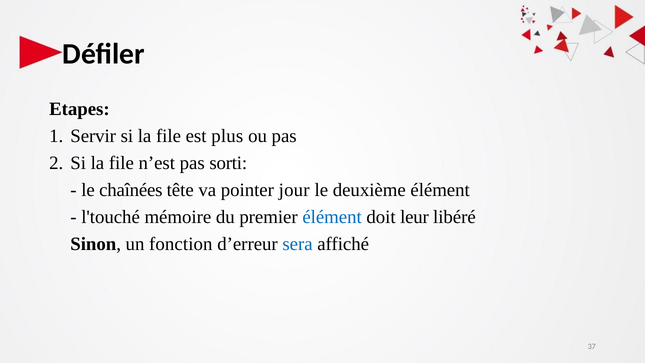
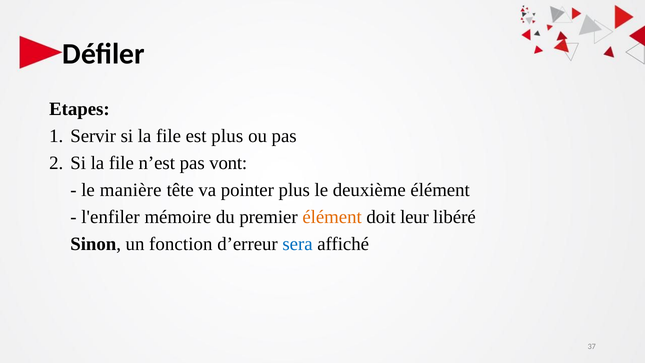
sorti: sorti -> vont (228, 163)
chaînées: chaînées -> manière (131, 190)
pointer jour: jour -> plus (294, 190)
l'touché: l'touché -> l'enfiler (110, 217)
élément colour: blue -> orange (332, 217)
